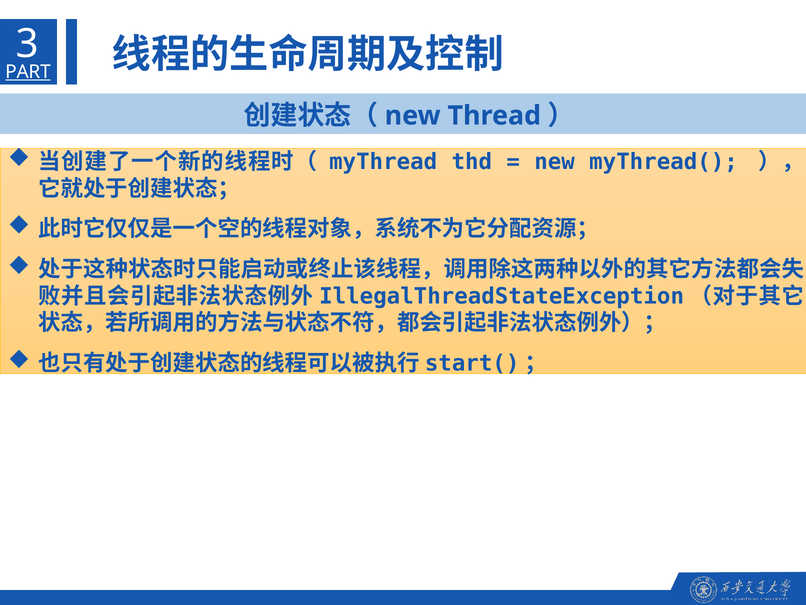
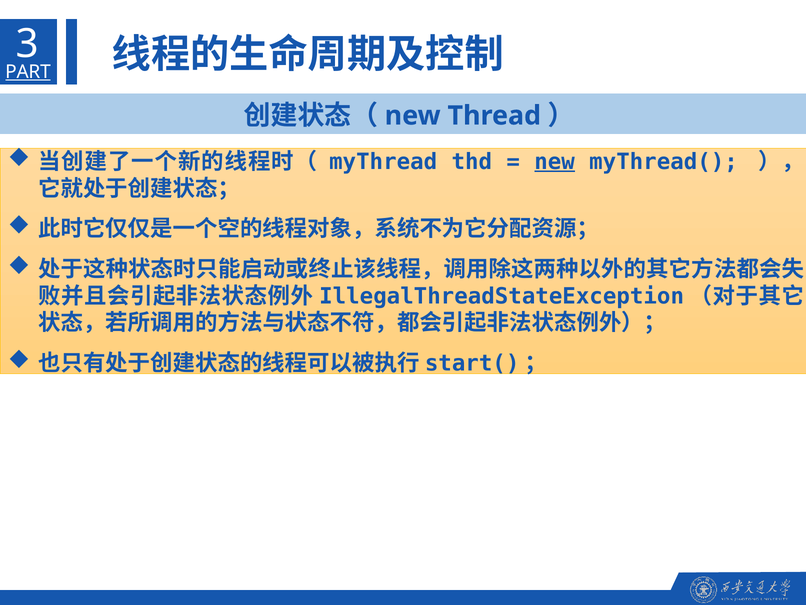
new underline: none -> present (555, 162)
